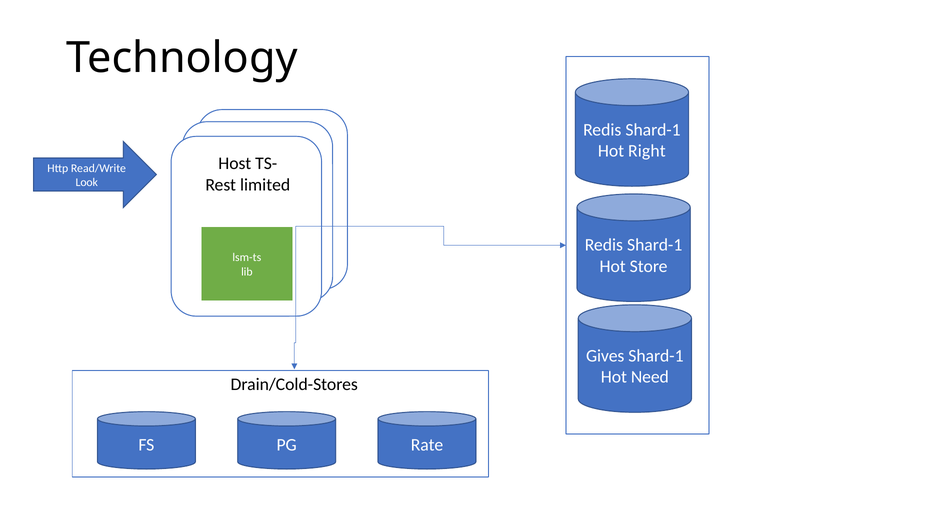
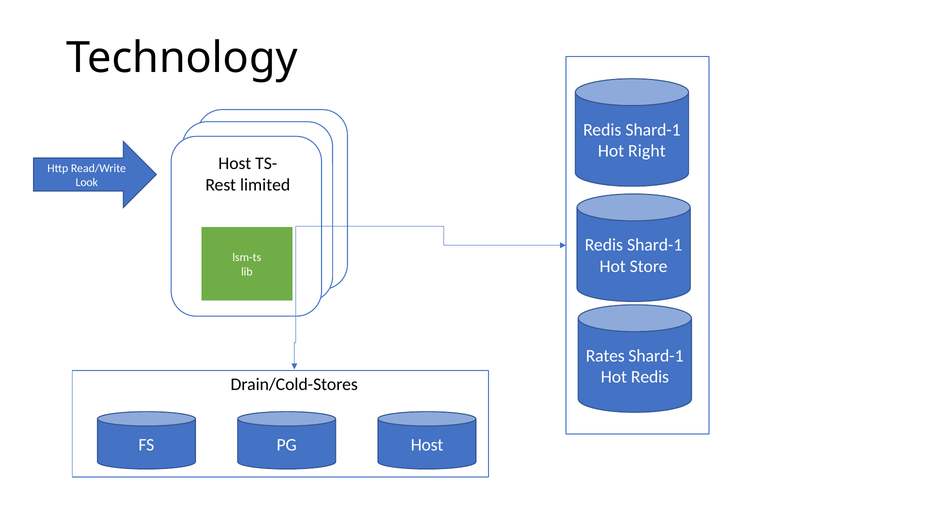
Gives: Gives -> Rates (605, 356)
Hot Need: Need -> Redis (650, 377)
PG Rate: Rate -> Host (427, 445)
